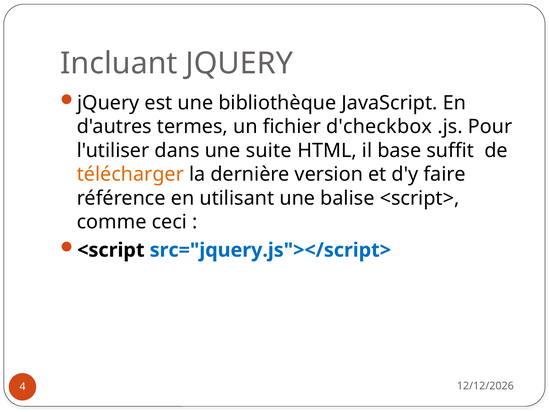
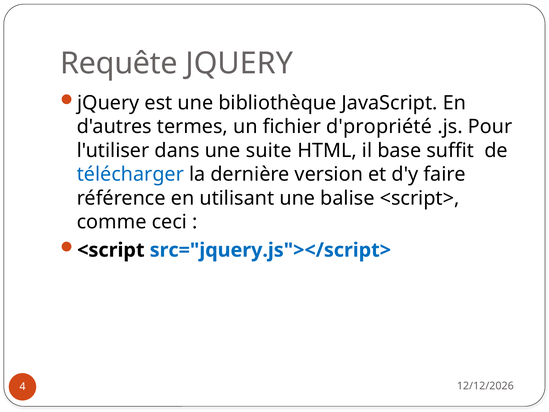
Incluant: Incluant -> Requête (119, 63)
d'checkbox: d'checkbox -> d'propriété (379, 127)
télécharger colour: orange -> blue (130, 174)
